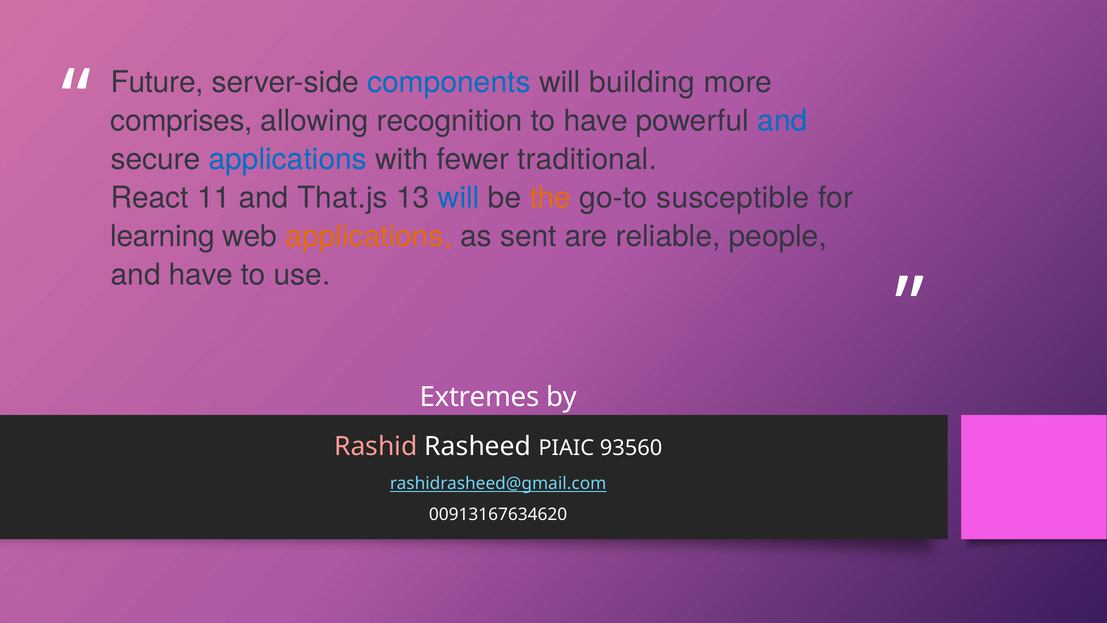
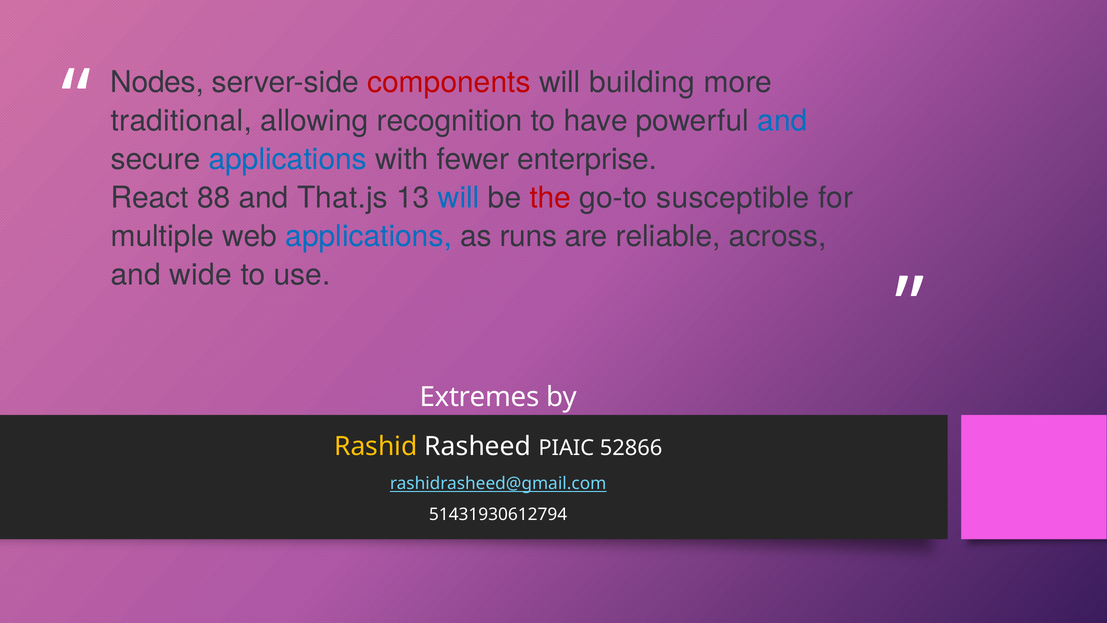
Future: Future -> Nodes (157, 82)
components colour: blue -> red (449, 82)
comprises: comprises -> traditional (181, 121)
traditional: traditional -> enterprise (587, 159)
11: 11 -> 88 (214, 198)
the colour: orange -> red (550, 198)
learning: learning -> multiple (162, 236)
applications colour: orange -> blue (369, 236)
sent: sent -> runs (528, 236)
people: people -> across (778, 236)
and have: have -> wide (201, 275)
Rashid colour: pink -> yellow (376, 446)
93560: 93560 -> 52866 (631, 448)
00913167634620: 00913167634620 -> 51431930612794 (498, 514)
